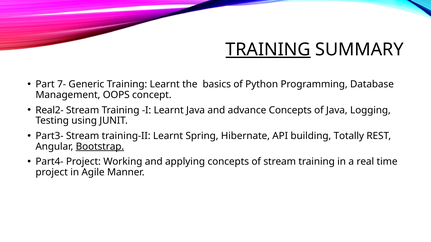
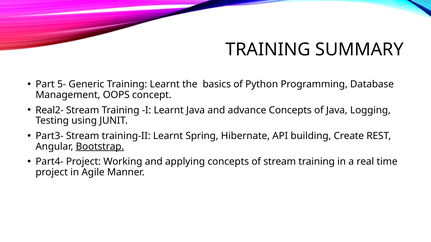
TRAINING underline: present -> none (268, 50)
7-: 7- -> 5- (62, 84)
Totally: Totally -> Create (349, 136)
